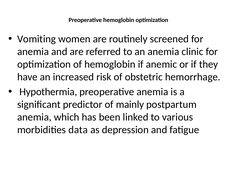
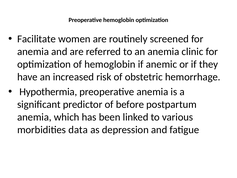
Vomiting: Vomiting -> Facilitate (37, 39)
mainly: mainly -> before (130, 104)
